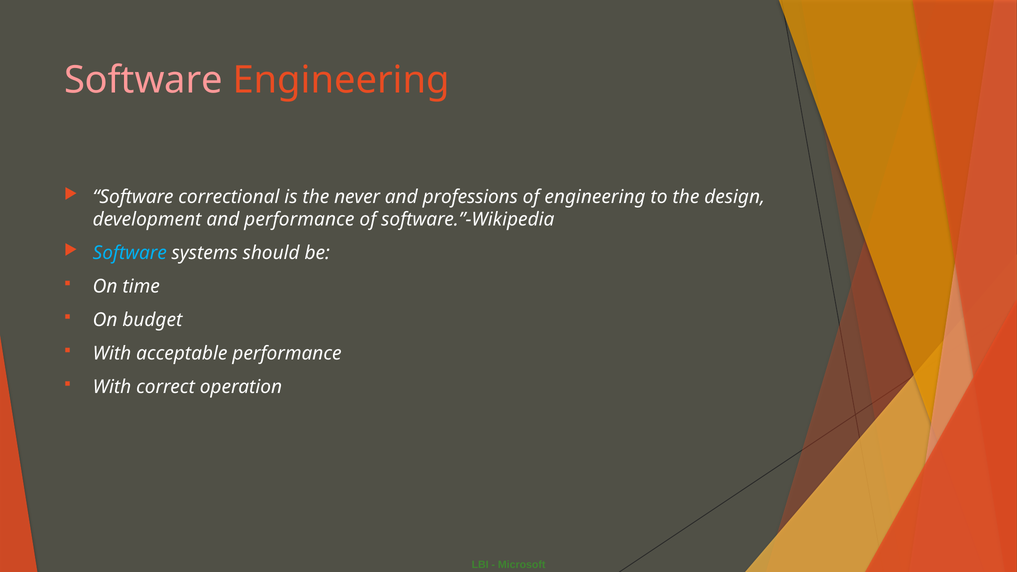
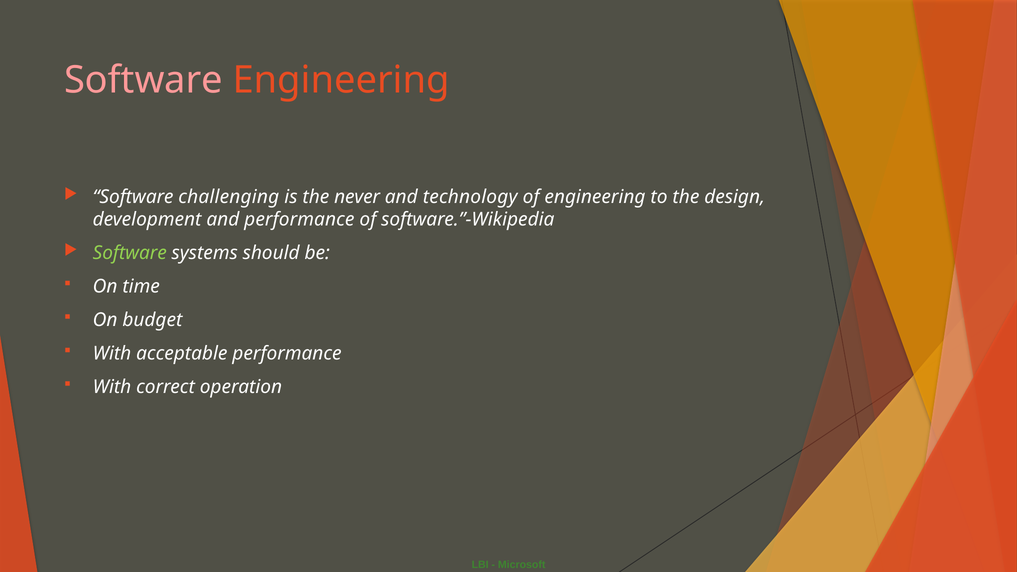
correctional: correctional -> challenging (229, 197)
professions: professions -> technology (470, 197)
Software colour: light blue -> light green (130, 253)
